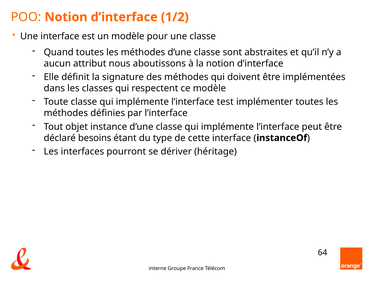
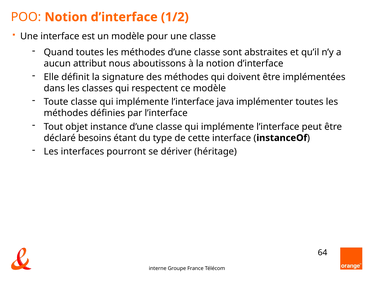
test: test -> java (225, 102)
